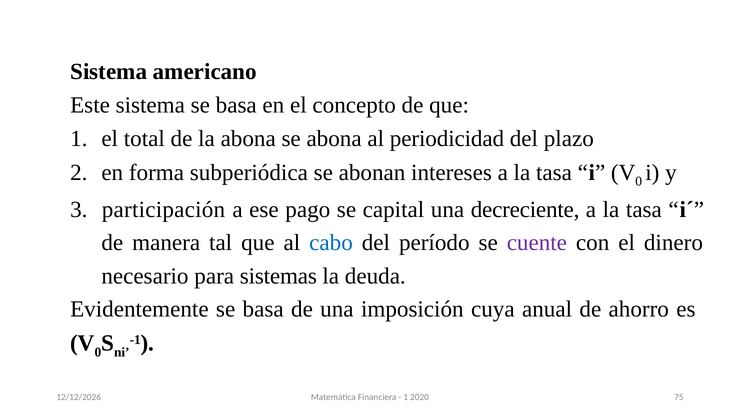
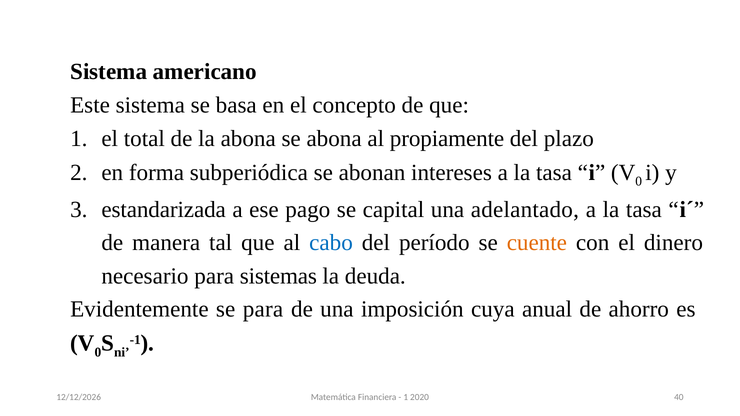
periodicidad: periodicidad -> propiamente (447, 138)
participación: participación -> estandarizada (164, 210)
decreciente: decreciente -> adelantado (525, 210)
cuente colour: purple -> orange (537, 243)
Evidentemente se basa: basa -> para (263, 310)
75: 75 -> 40 (679, 397)
